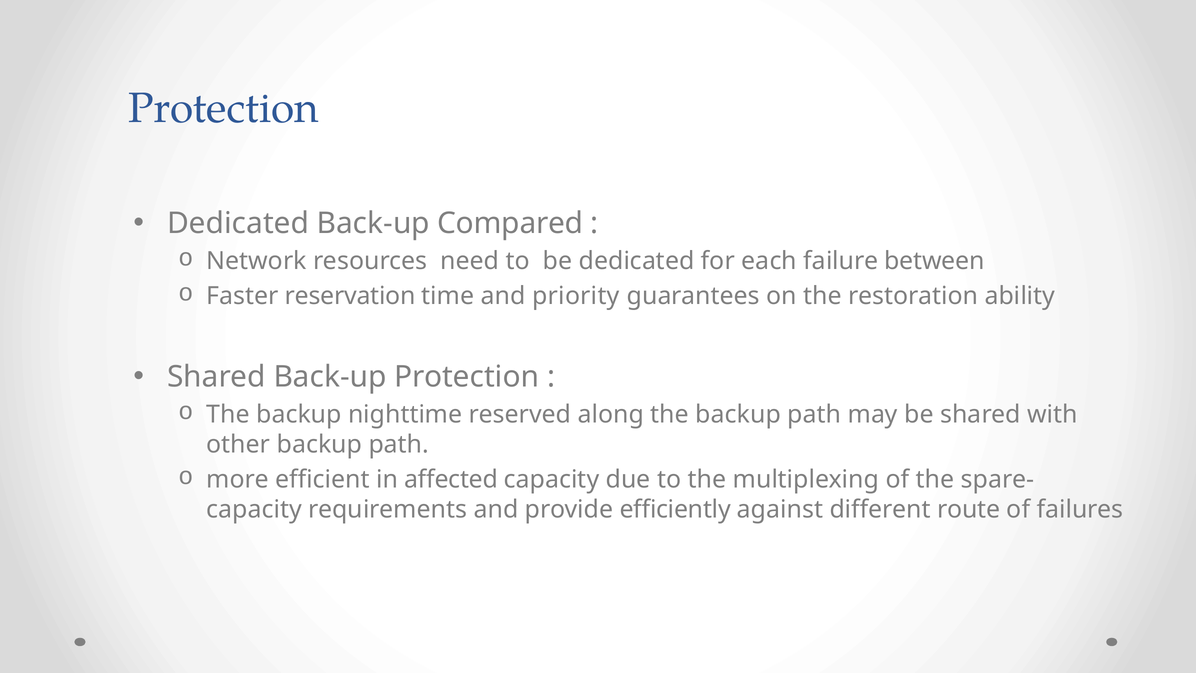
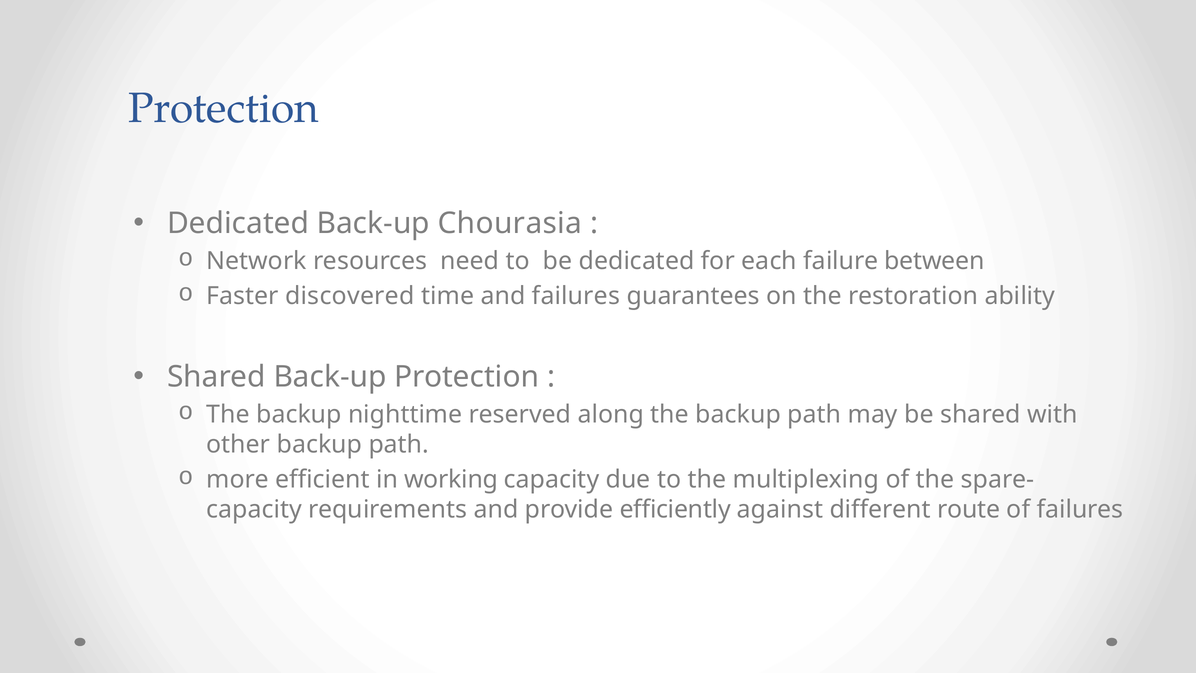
Compared: Compared -> Chourasia (510, 223)
reservation: reservation -> discovered (350, 296)
and priority: priority -> failures (576, 296)
affected: affected -> working (451, 479)
